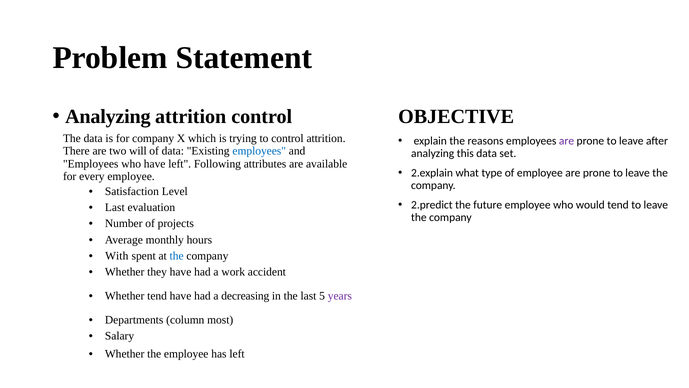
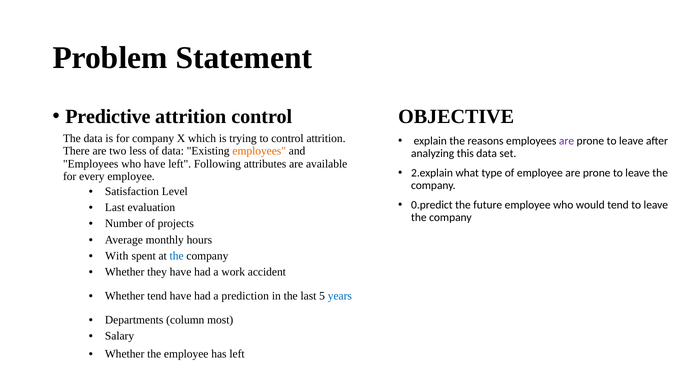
Analyzing: Analyzing -> Predictive (108, 116)
will: will -> less (138, 151)
employees colour: blue -> orange (259, 151)
2.predict: 2.predict -> 0.predict (432, 205)
decreasing: decreasing -> prediction (245, 296)
years colour: purple -> blue (340, 296)
